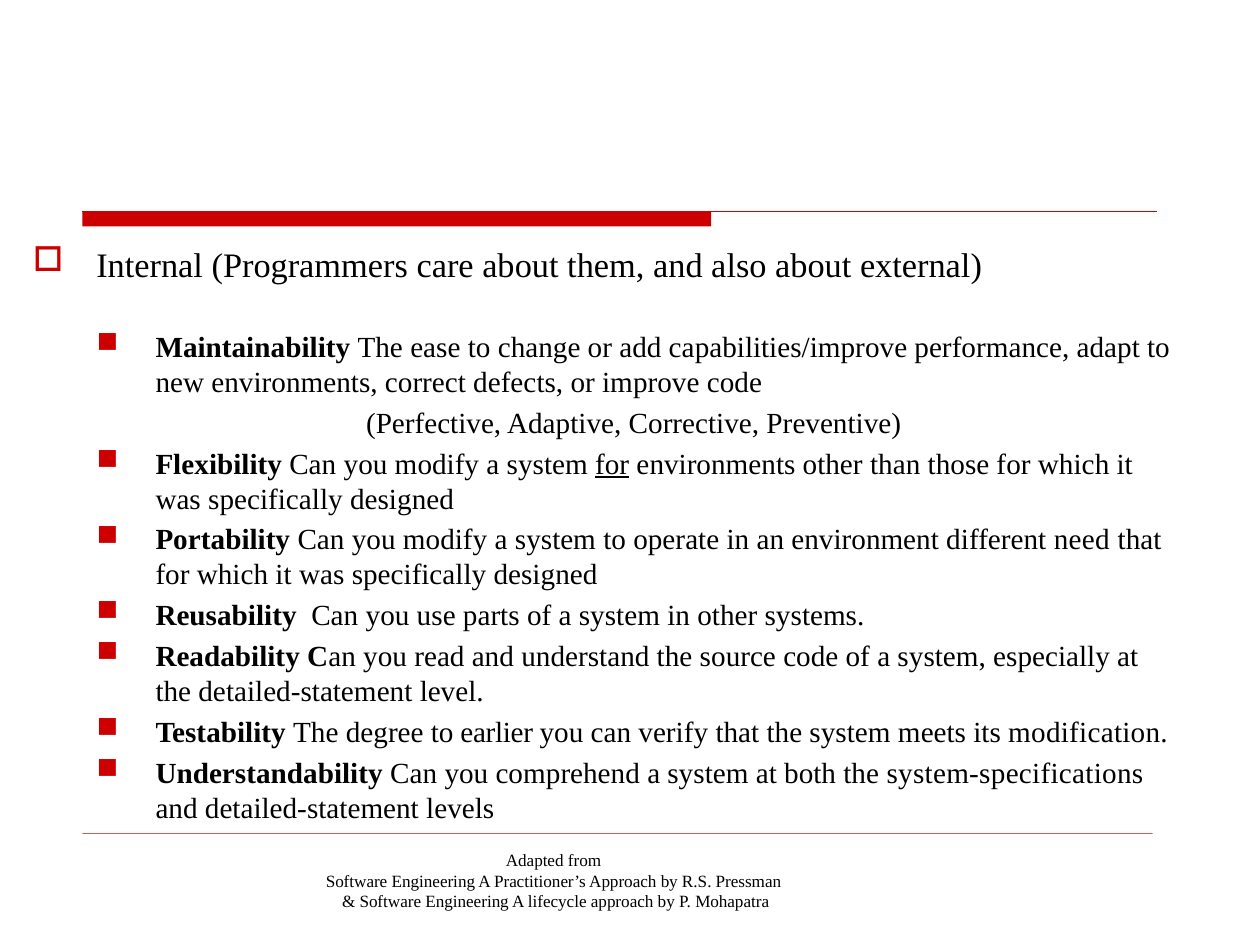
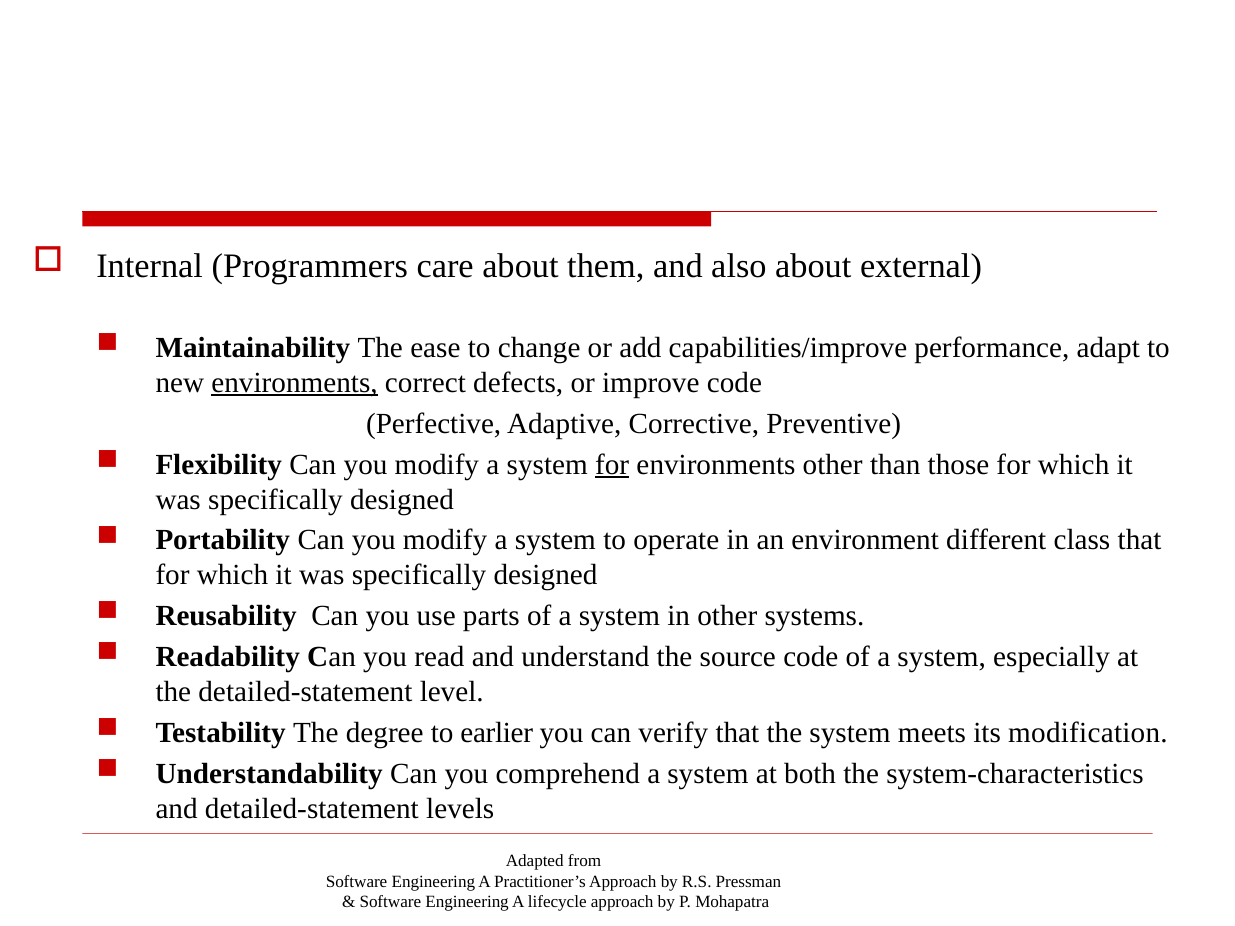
environments underline: none -> present (295, 383)
need: need -> class (1082, 540)
system-specifications: system-specifications -> system-characteristics (1015, 774)
